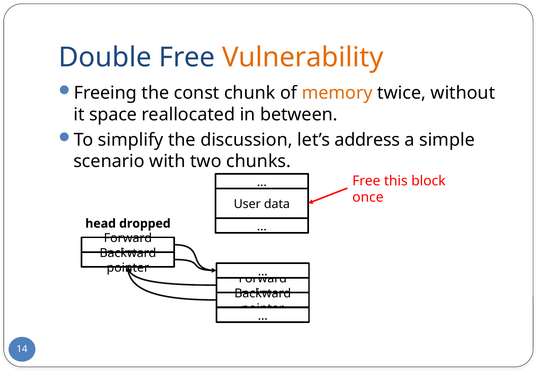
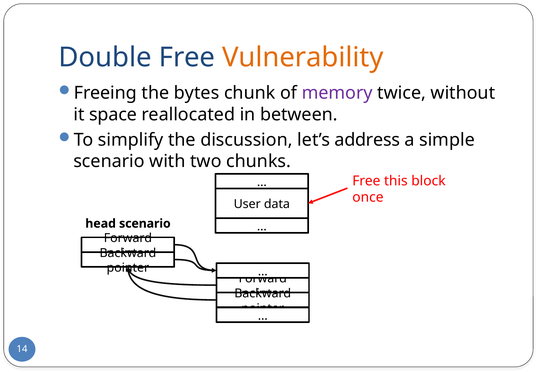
const: const -> bytes (197, 93)
memory colour: orange -> purple (337, 93)
head dropped: dropped -> scenario (145, 223)
